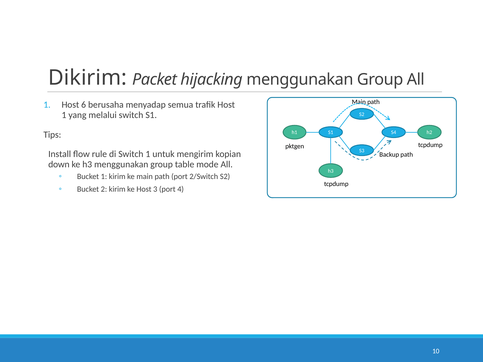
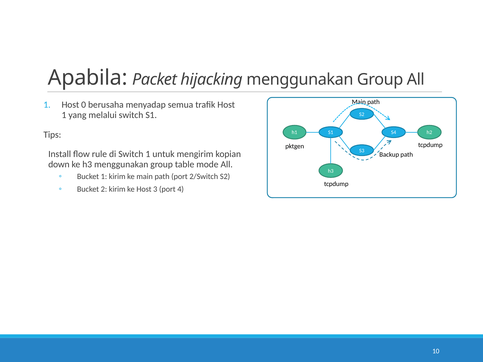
Dikirim: Dikirim -> Apabila (88, 78)
6: 6 -> 0 (84, 105)
